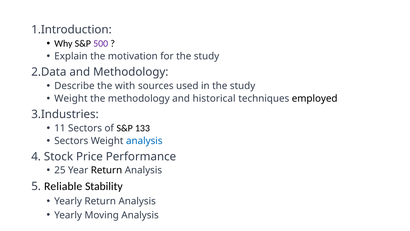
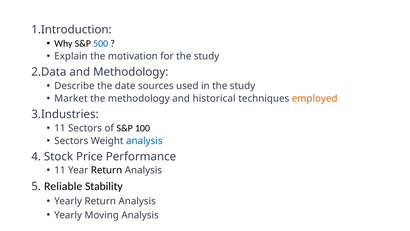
500 colour: purple -> blue (101, 43)
with: with -> date (125, 86)
Weight: Weight -> Market (71, 98)
employed colour: black -> orange (315, 98)
133: 133 -> 100 (142, 128)
25: 25 -> 11 (60, 170)
